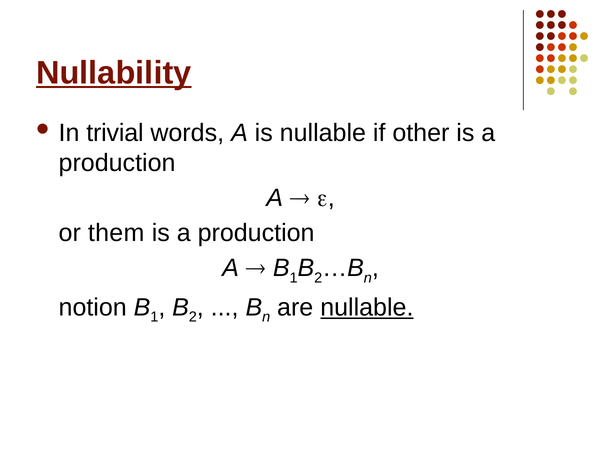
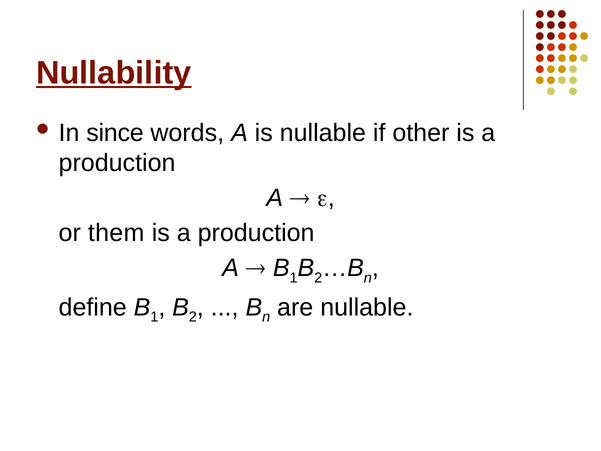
trivial: trivial -> since (115, 133)
notion: notion -> define (93, 307)
nullable underline: present -> none (367, 307)
